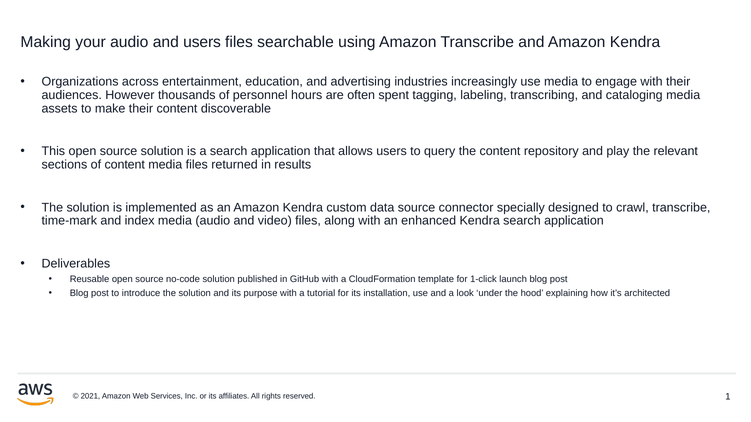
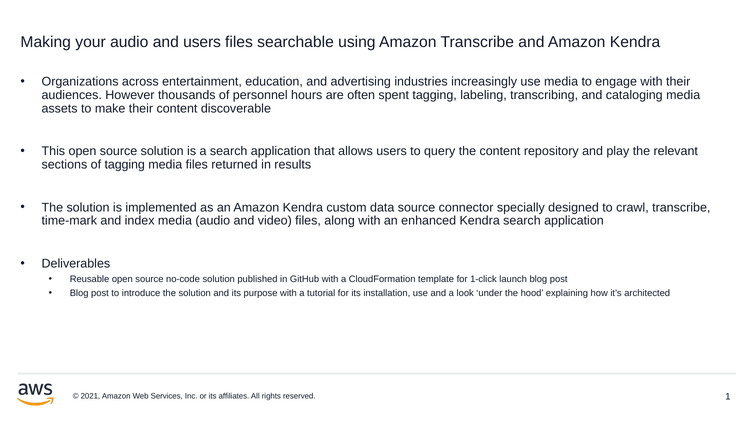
of content: content -> tagging (125, 165)
